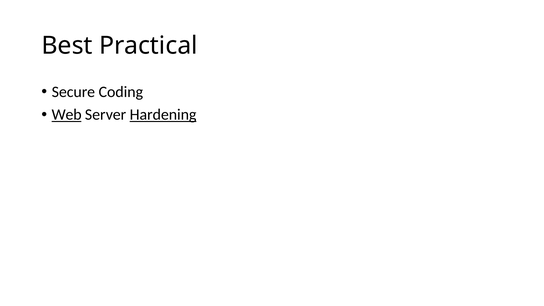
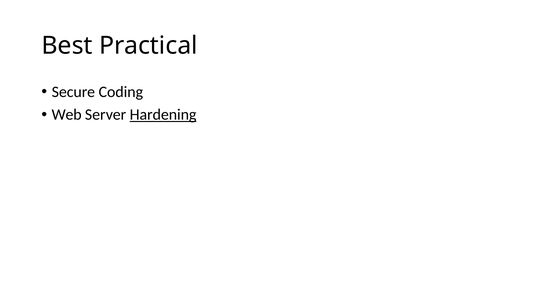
Web underline: present -> none (67, 115)
